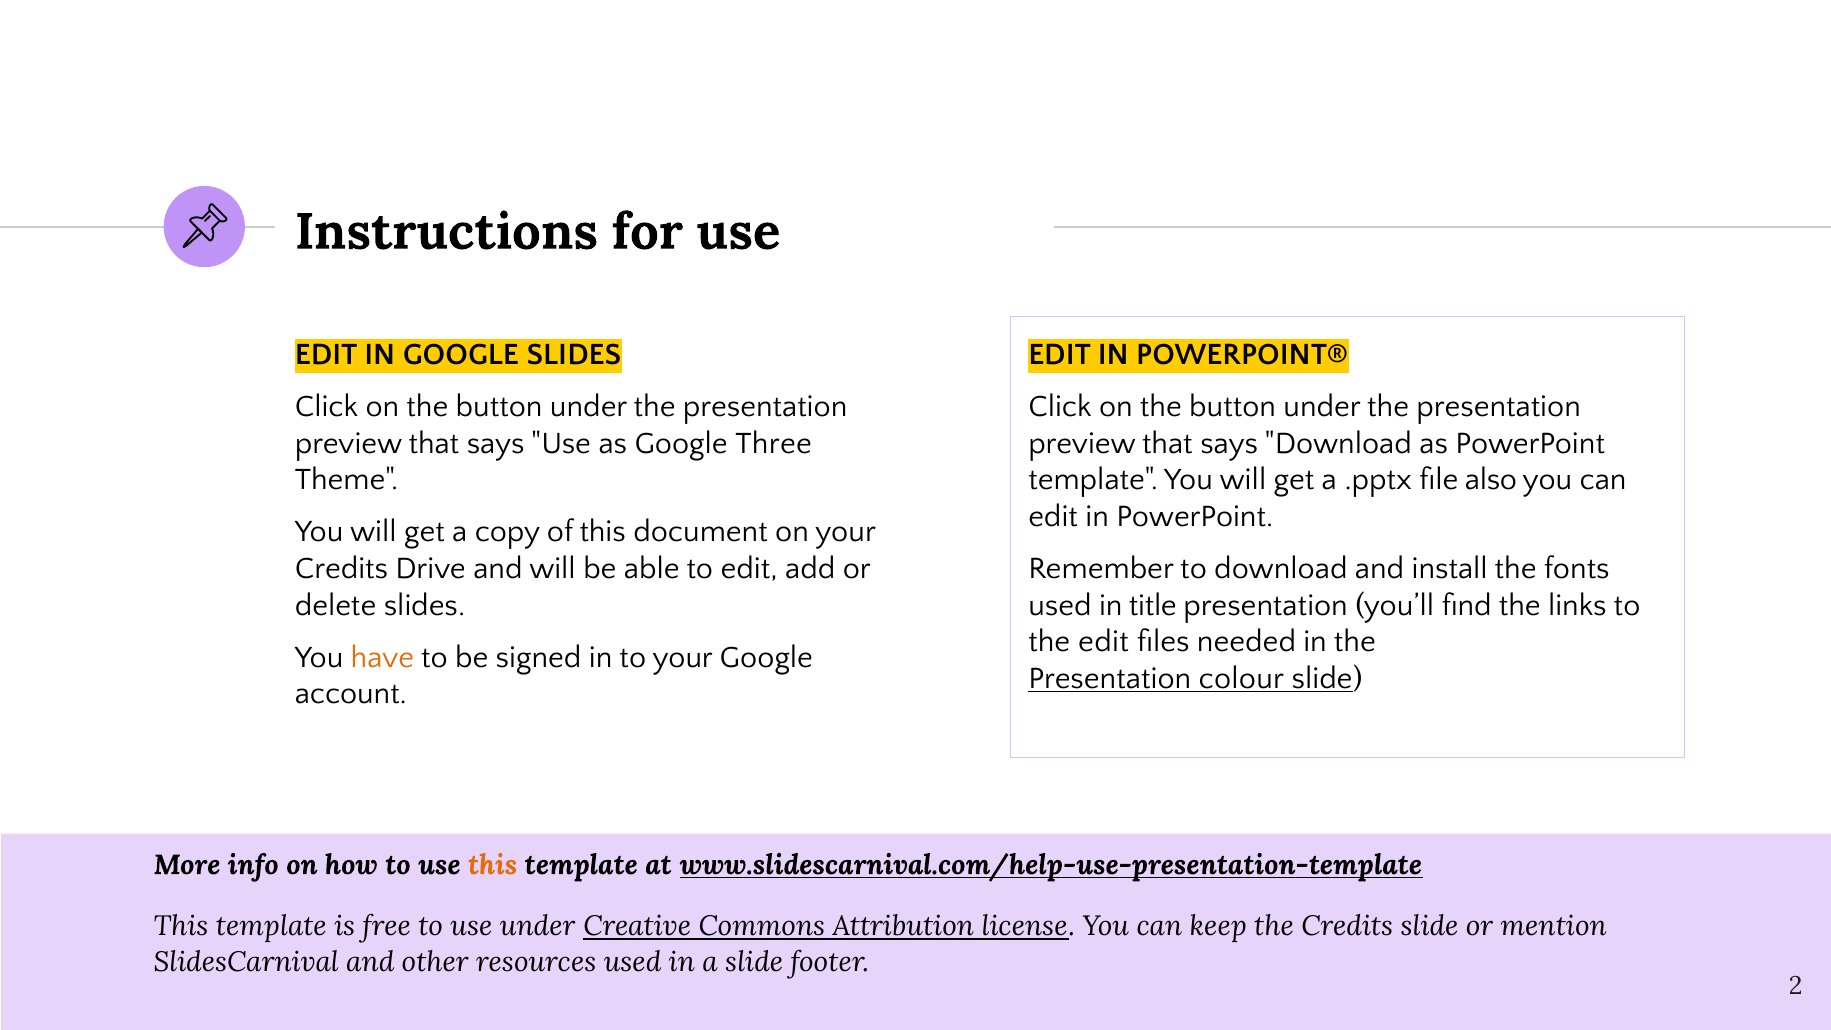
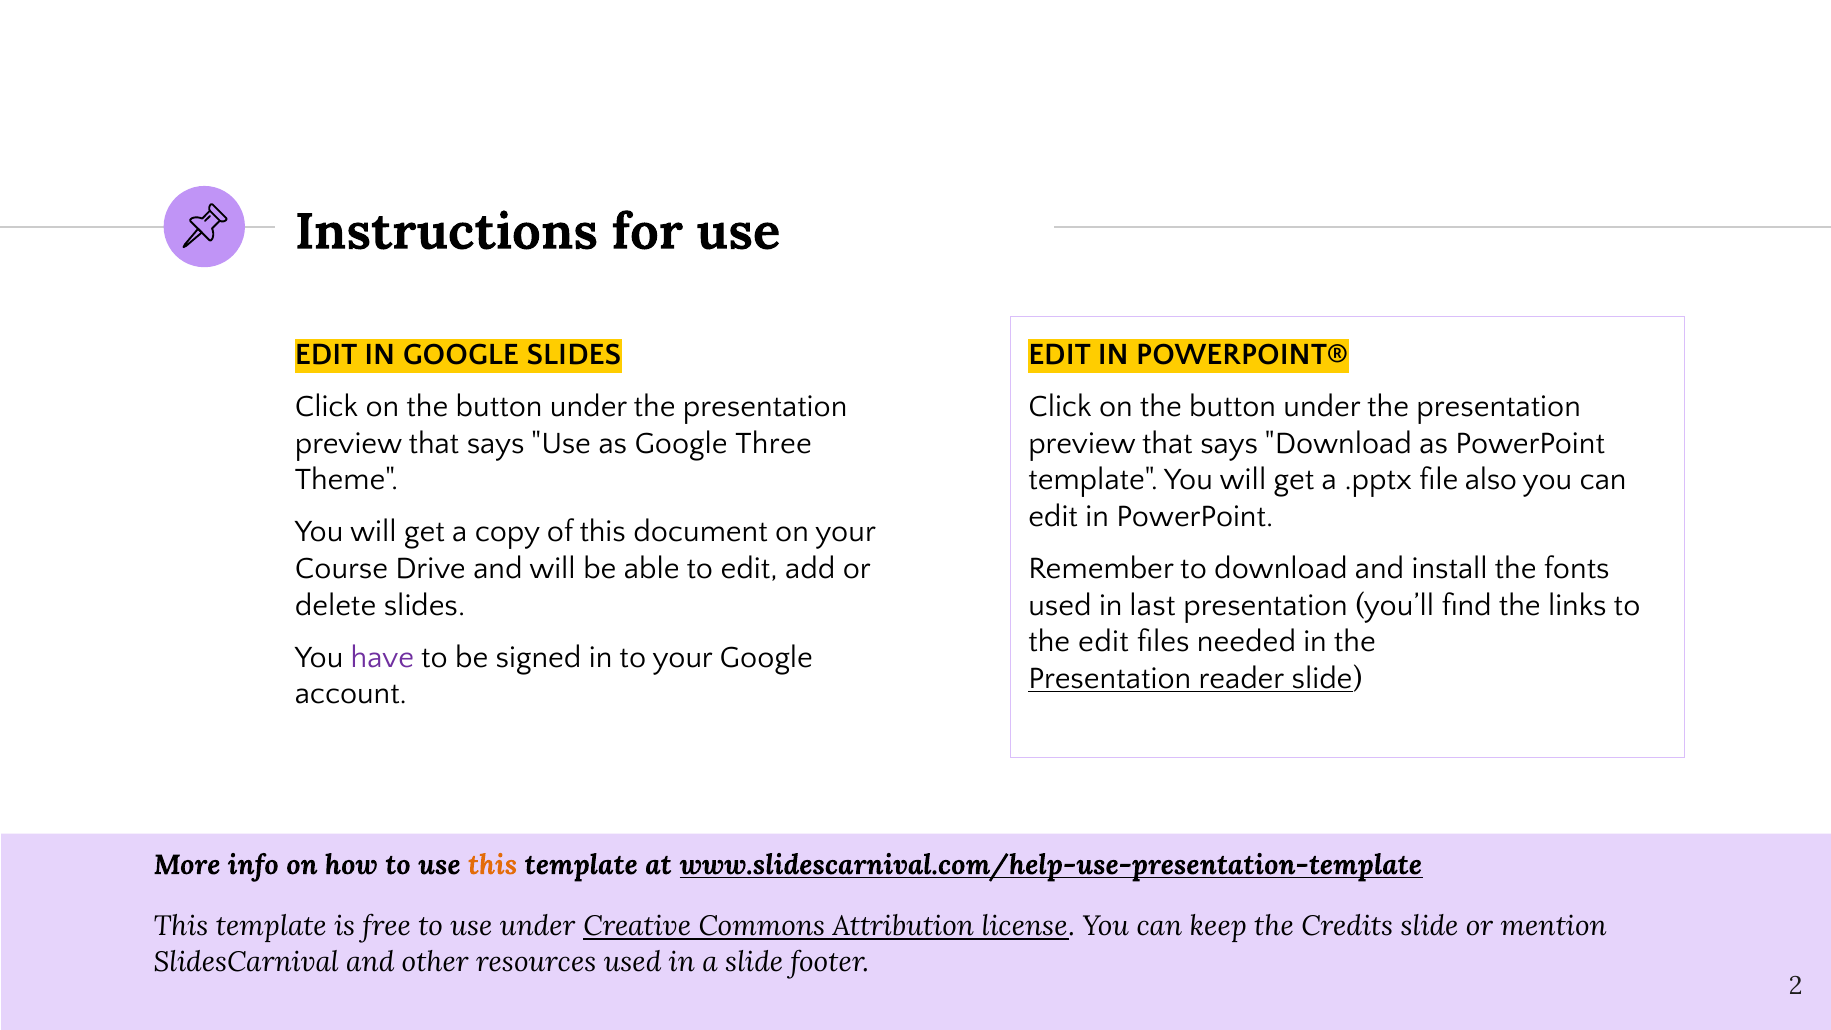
Credits: Credits -> Course (342, 568)
title: title -> last (1153, 605)
have colour: orange -> purple (382, 657)
colour: colour -> reader (1241, 678)
